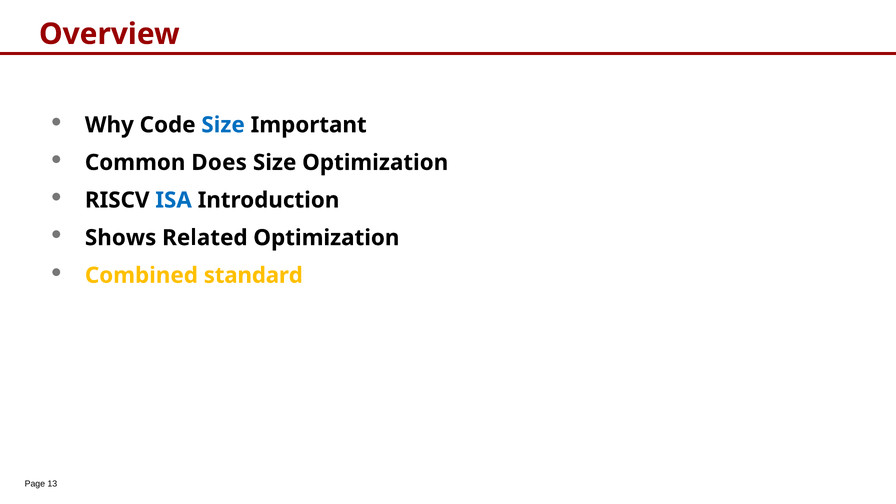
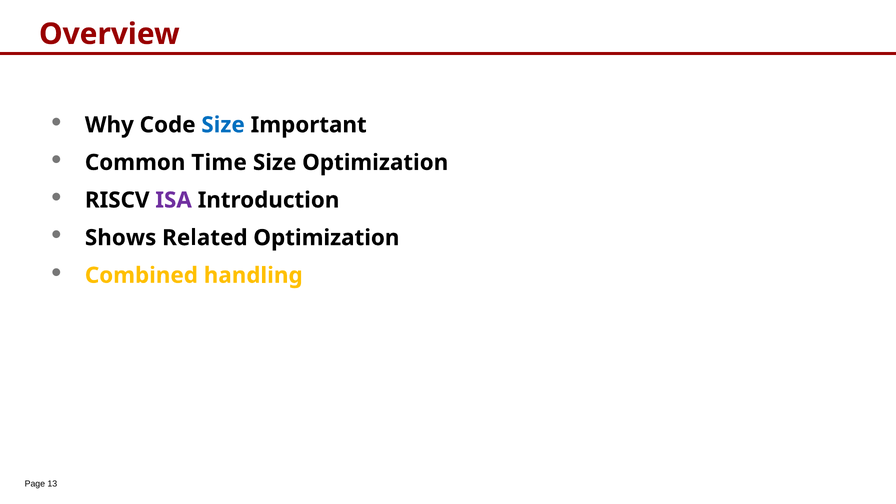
Does: Does -> Time (219, 162)
ISA colour: blue -> purple (174, 200)
standard: standard -> handling (253, 275)
